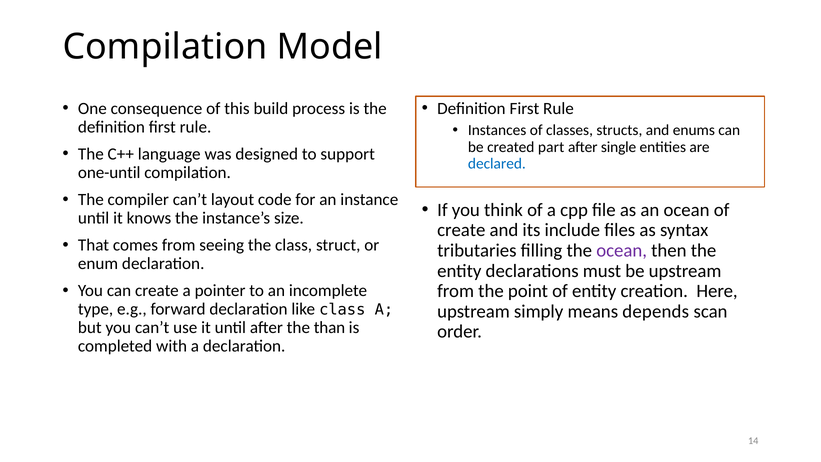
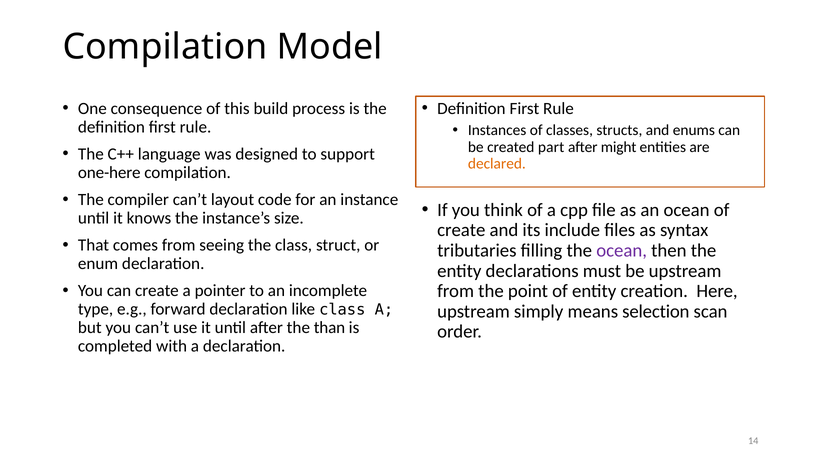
single: single -> might (619, 147)
declared colour: blue -> orange (497, 164)
one-until: one-until -> one-here (109, 172)
depends: depends -> selection (656, 311)
